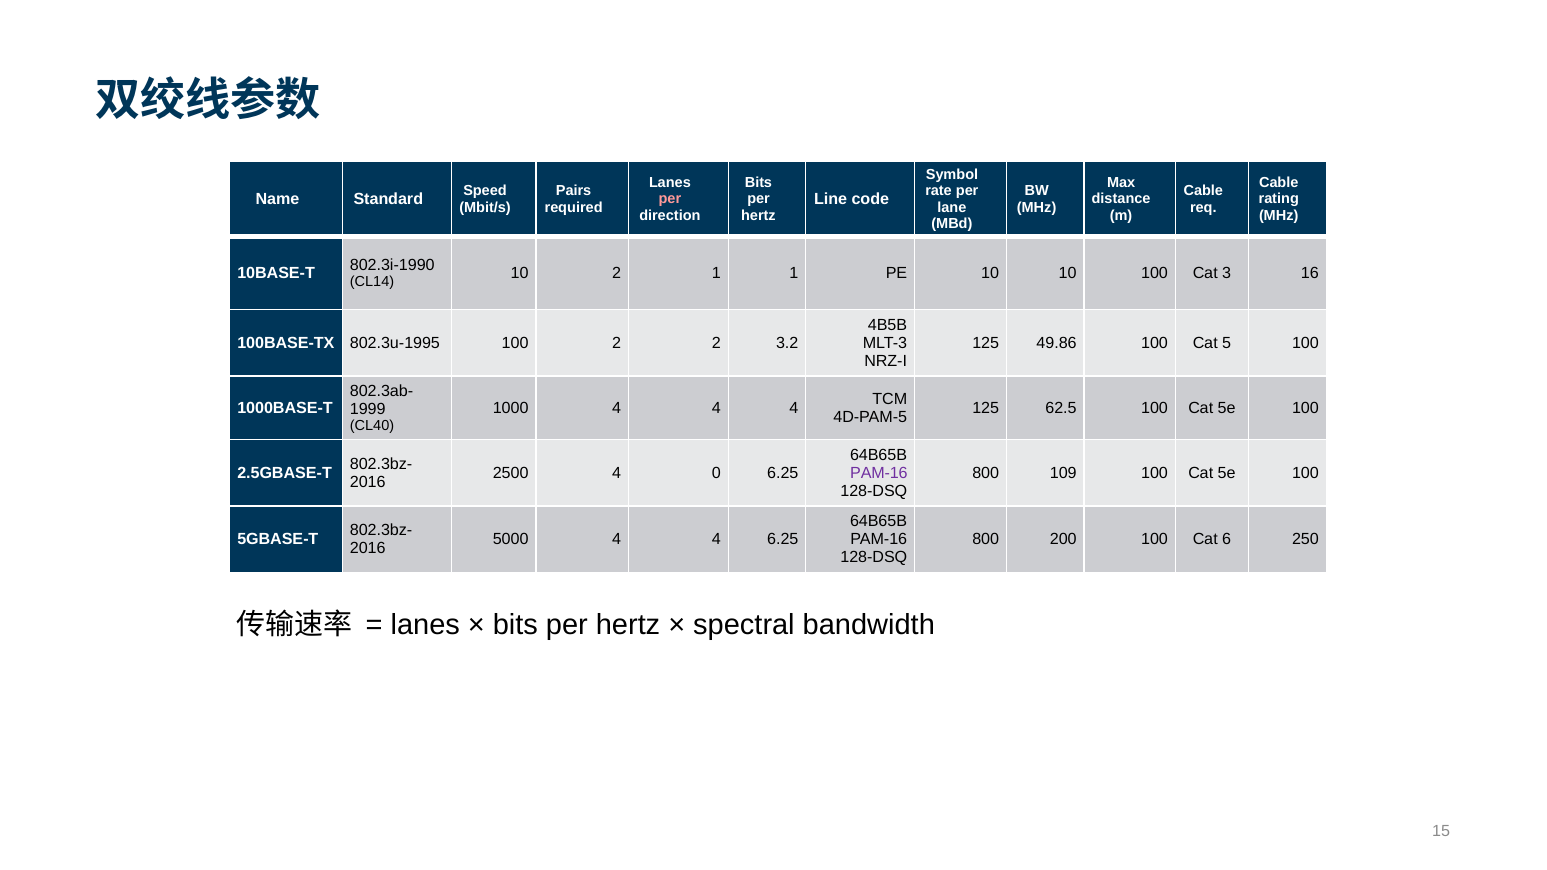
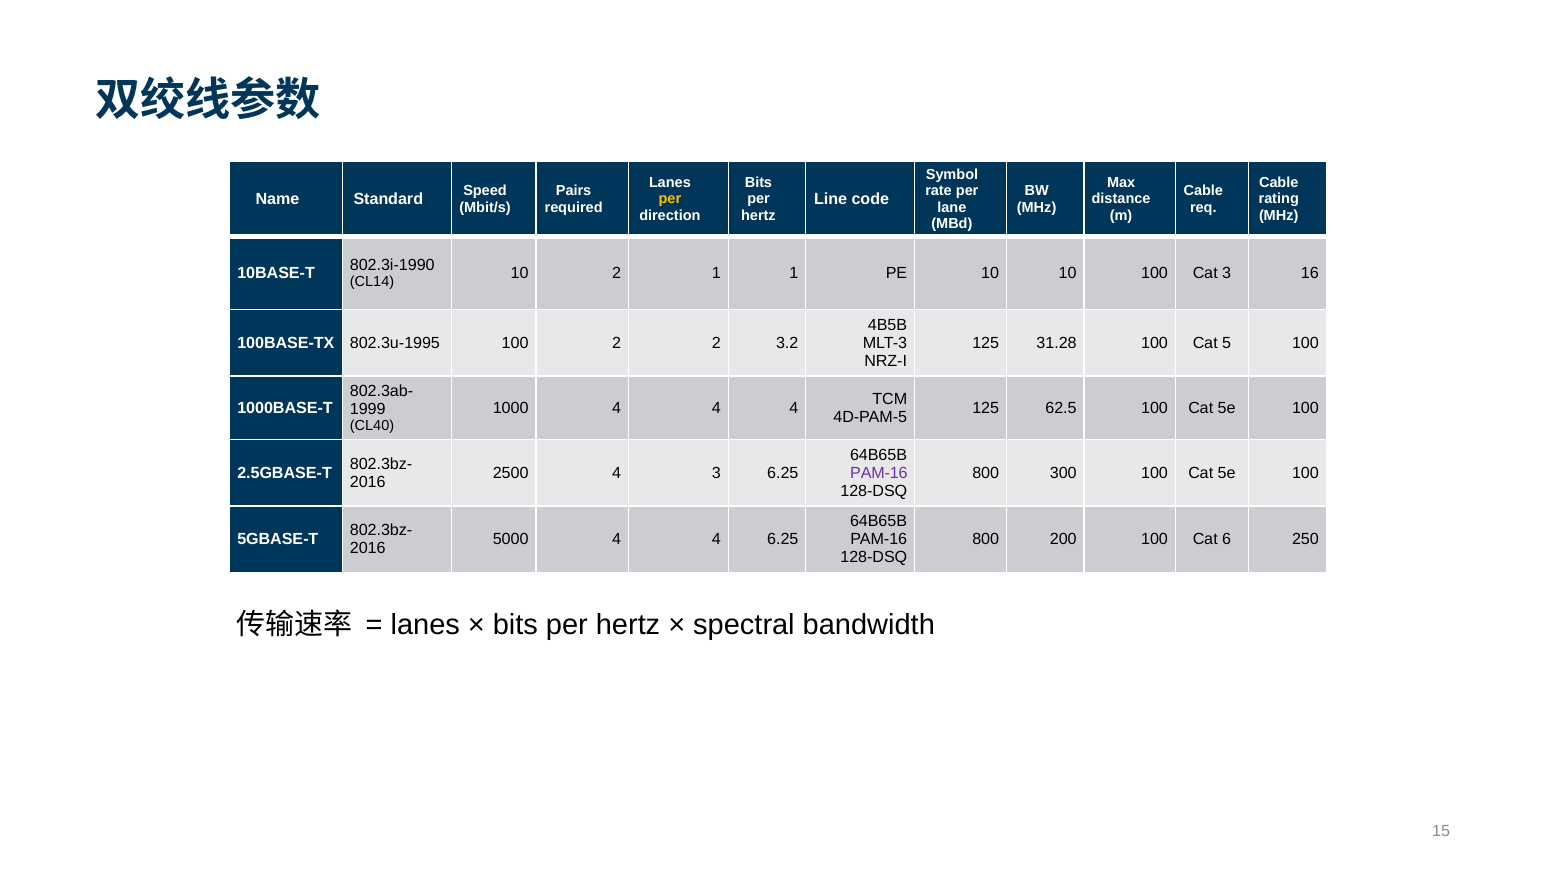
per colour: pink -> yellow (670, 199)
49.86: 49.86 -> 31.28 (1057, 343)
4 0: 0 -> 3 (716, 473)
109: 109 -> 300 (1063, 473)
